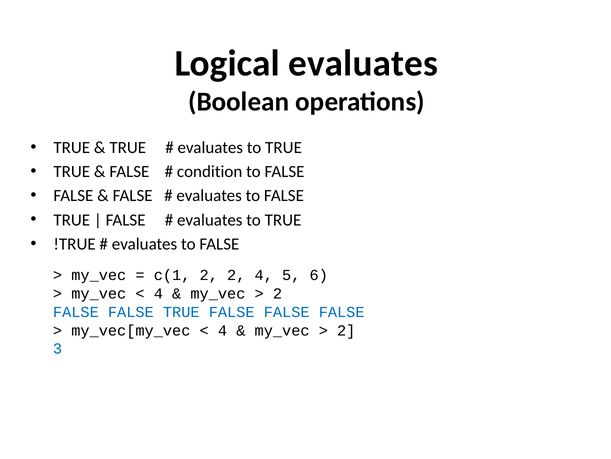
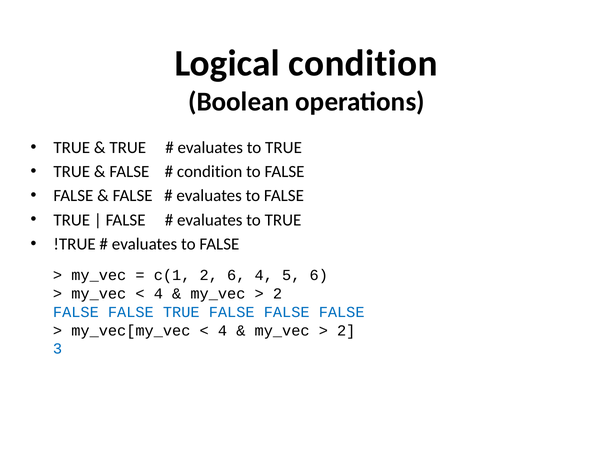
Logical evaluates: evaluates -> condition (363, 63)
2 2: 2 -> 6 (236, 275)
